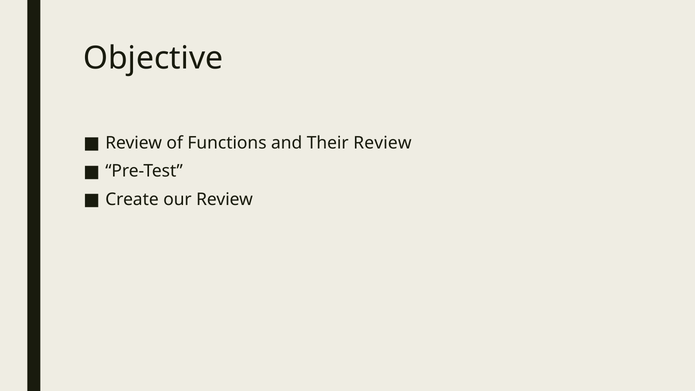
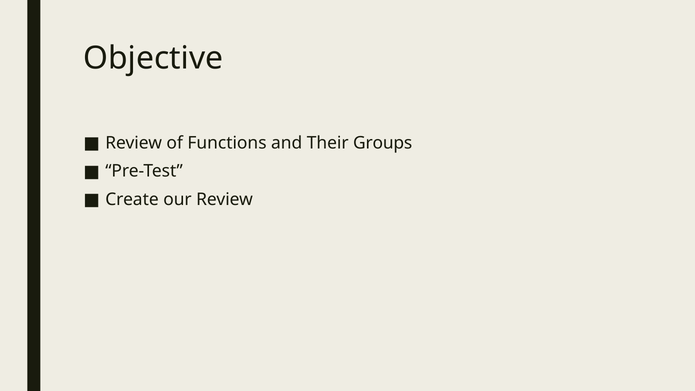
Their Review: Review -> Groups (383, 143)
